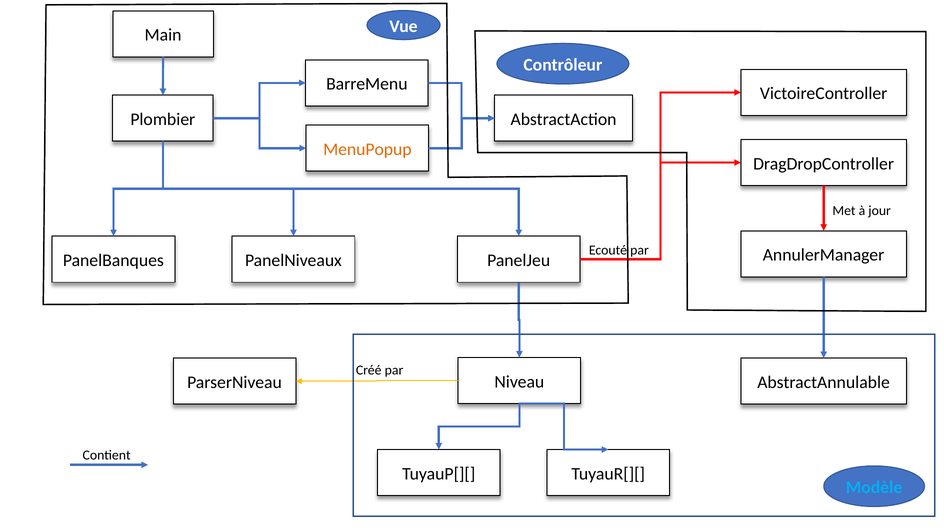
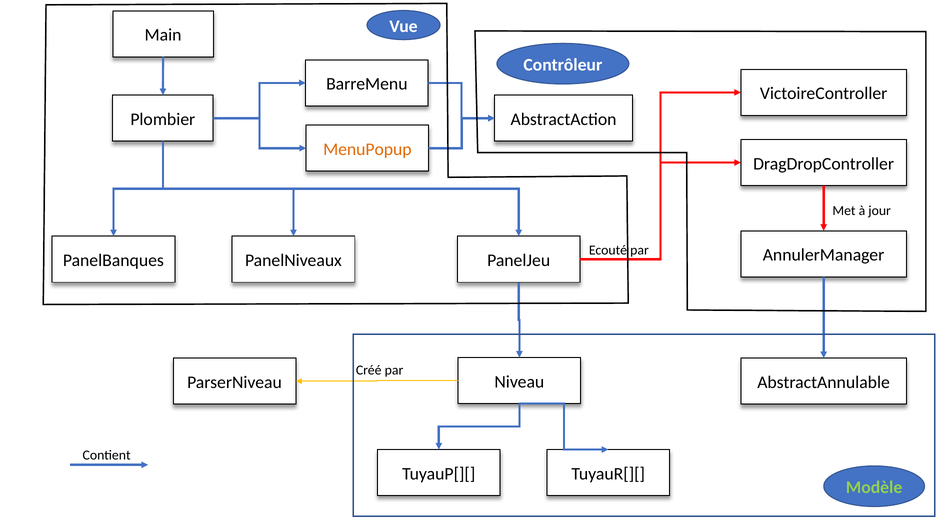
Modèle colour: light blue -> light green (874, 487)
